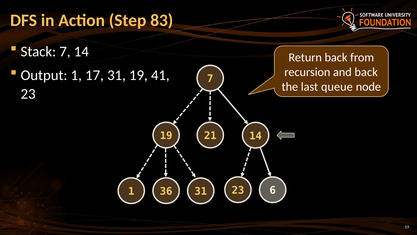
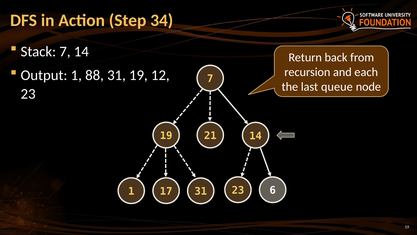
83: 83 -> 34 (162, 20)
and back: back -> each (366, 72)
17: 17 -> 88 (95, 75)
41: 41 -> 12 (160, 75)
36: 36 -> 17 (166, 191)
